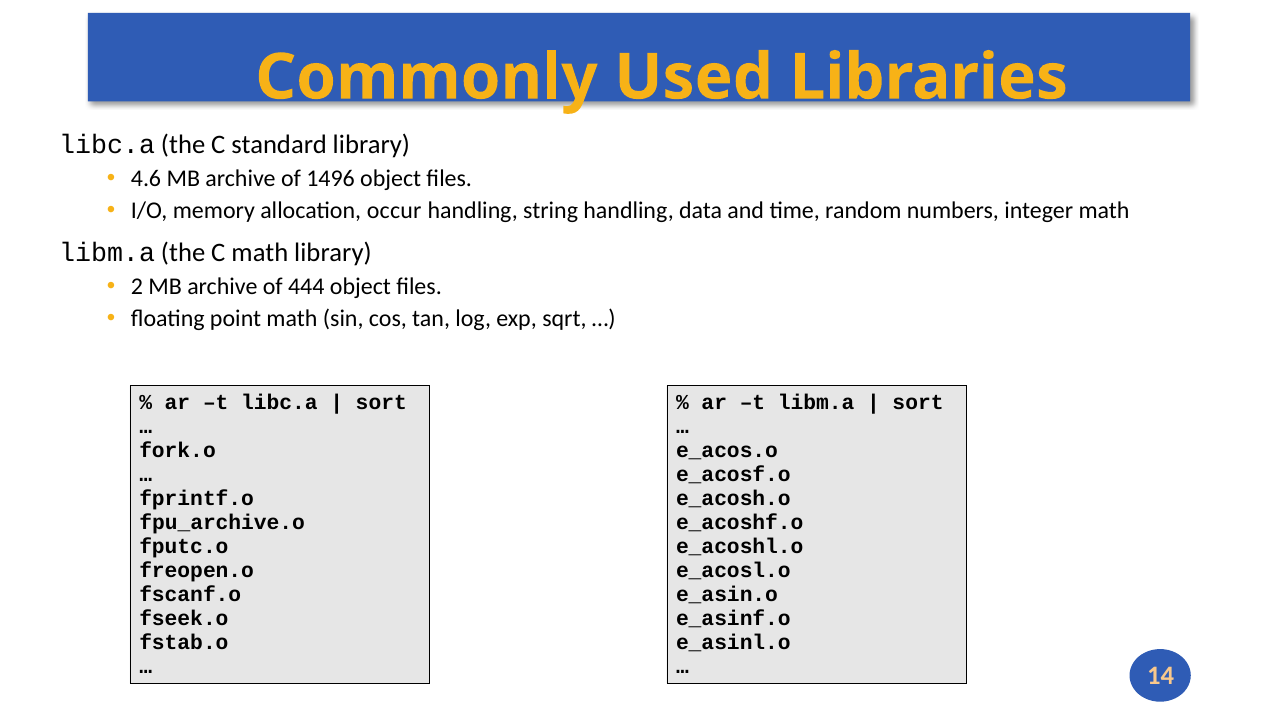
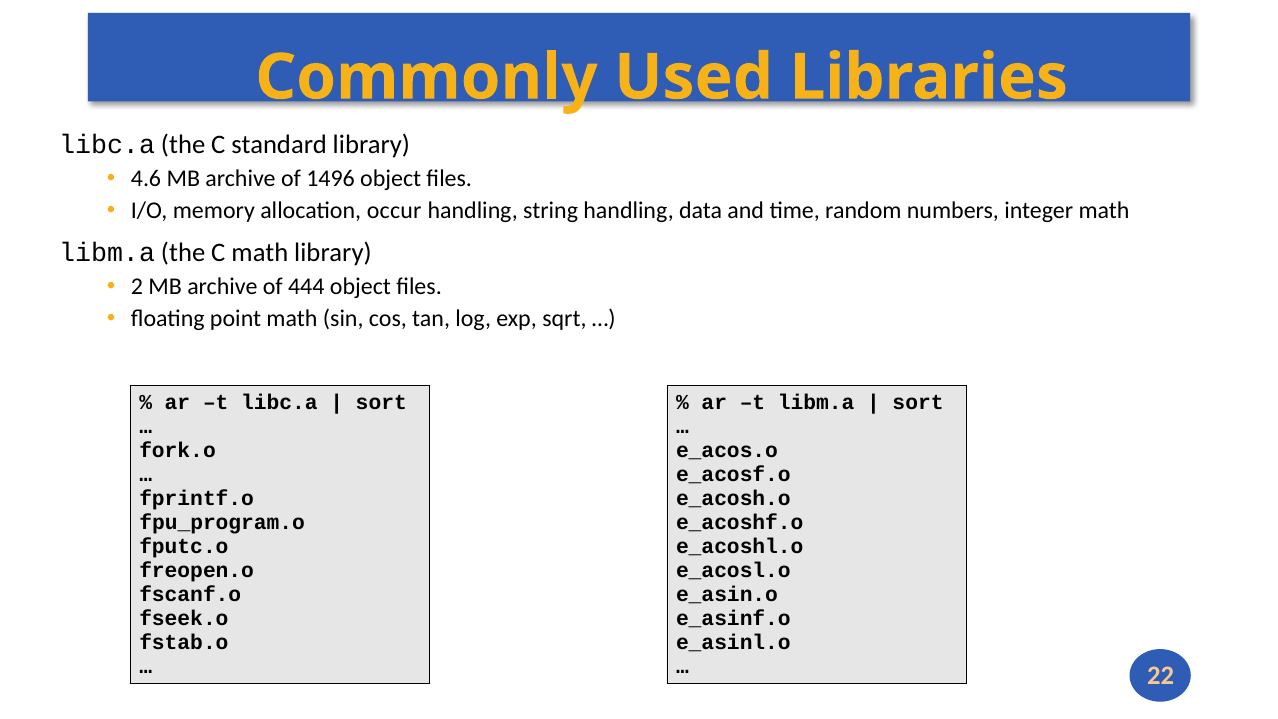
fpu_archive.o: fpu_archive.o -> fpu_program.o (222, 523)
14: 14 -> 22 (1161, 676)
